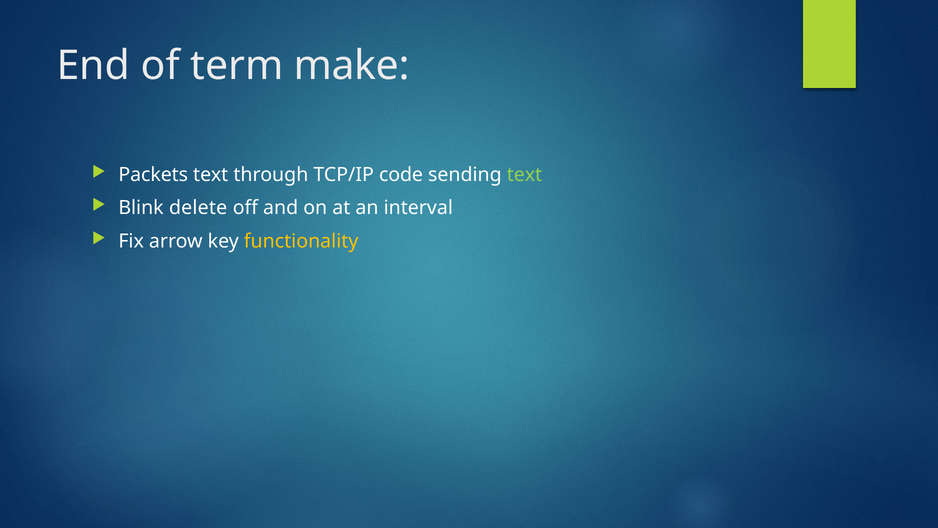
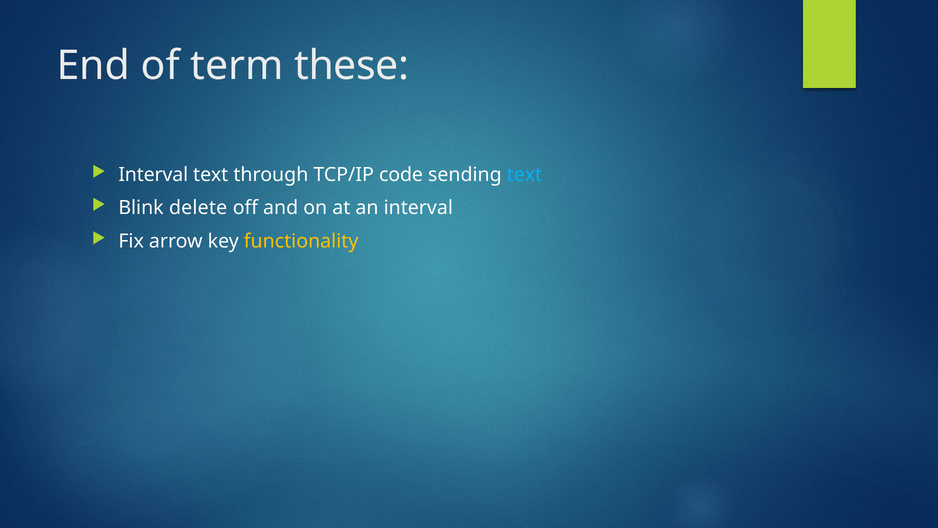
make: make -> these (352, 66)
Packets: Packets -> Interval (153, 175)
text colour: light green -> light blue (524, 175)
